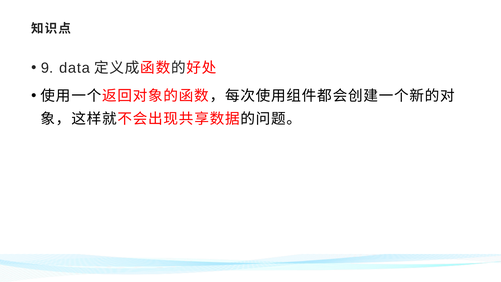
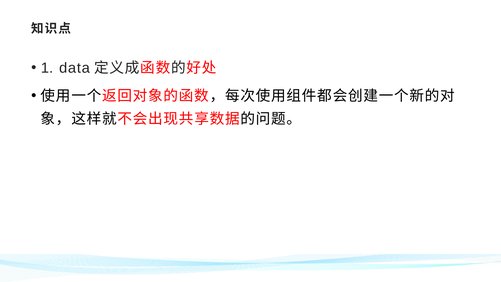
9: 9 -> 1 (47, 68)
